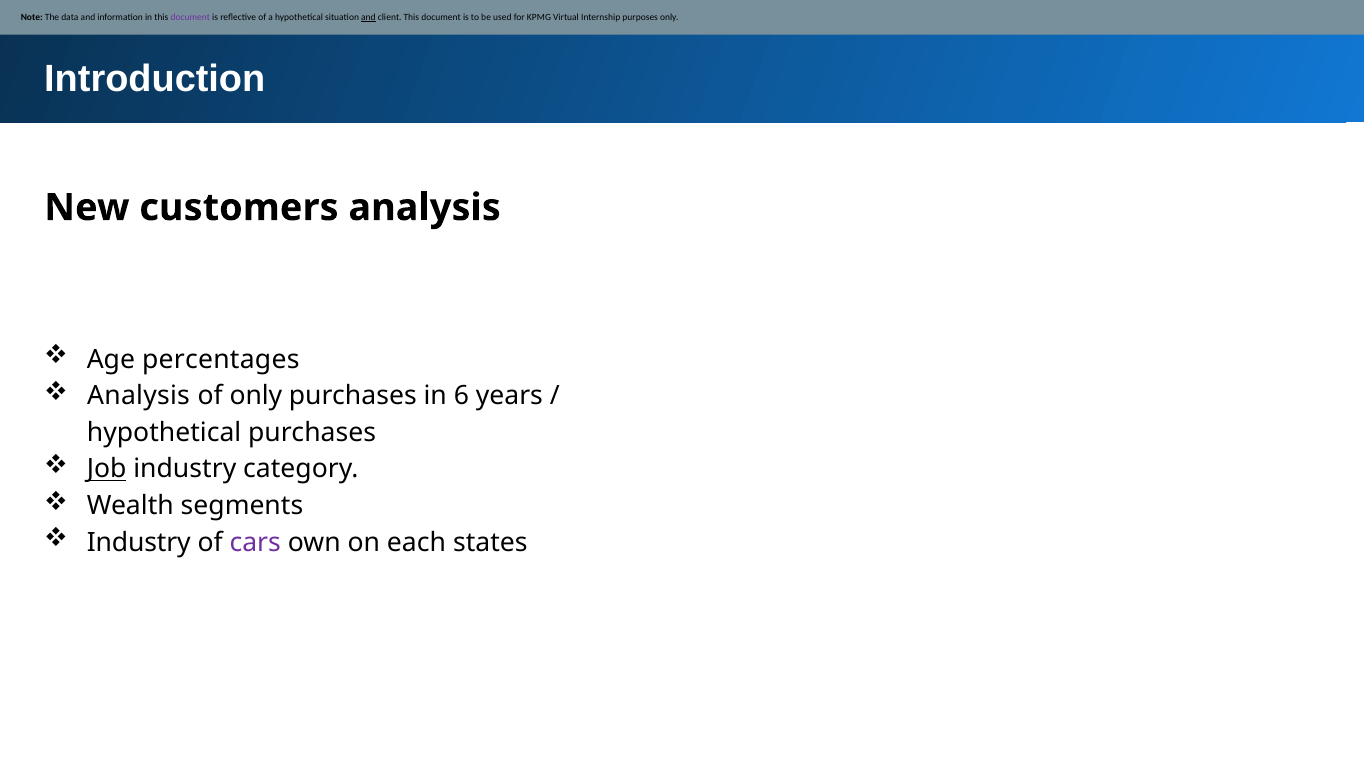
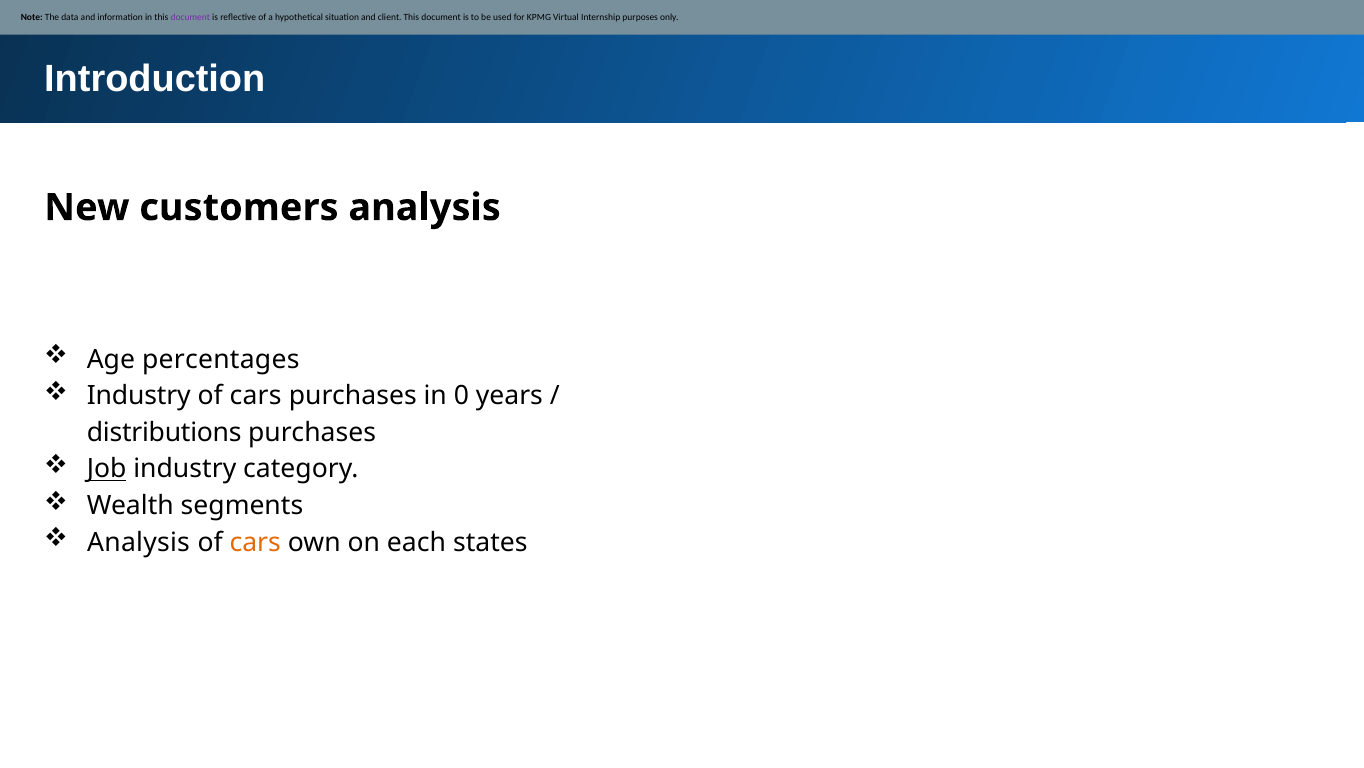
and underline: present -> none (368, 18)
Analysis: Analysis -> Industry (139, 396)
only: only -> cars (256, 396)
6: 6 -> 0 (461, 396)
hypothetical: hypothetical -> distributions (164, 432)
Industry: Industry -> Analysis (139, 542)
cars colour: purple -> orange (255, 542)
